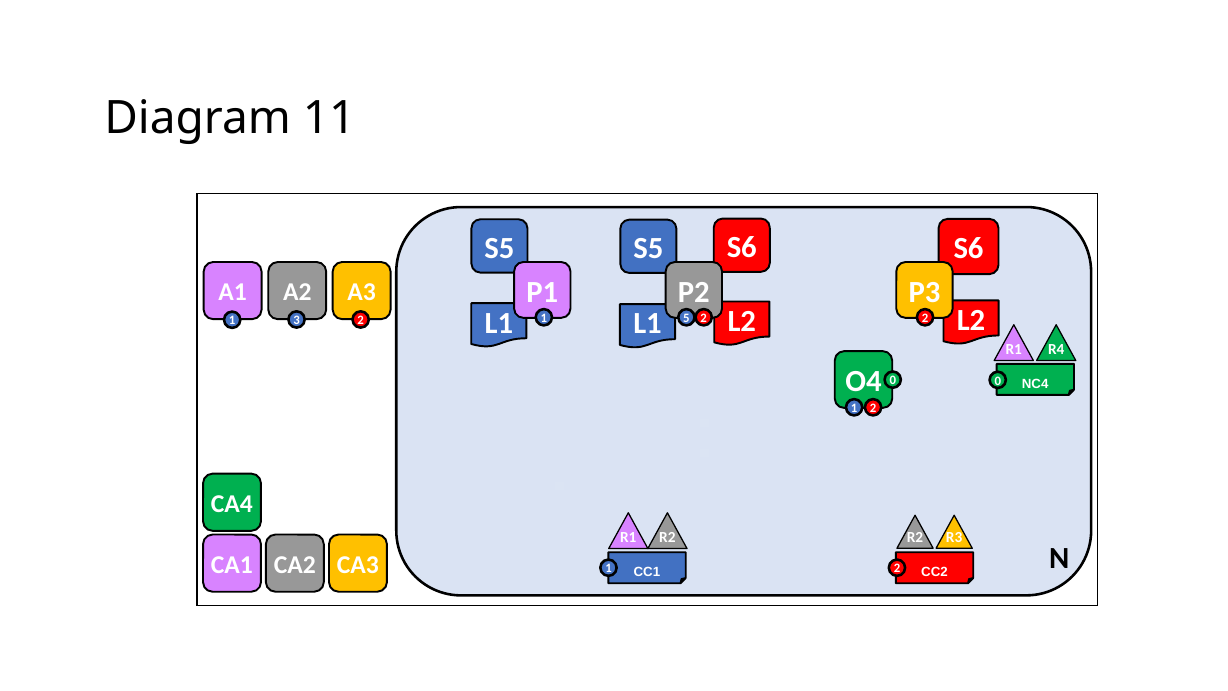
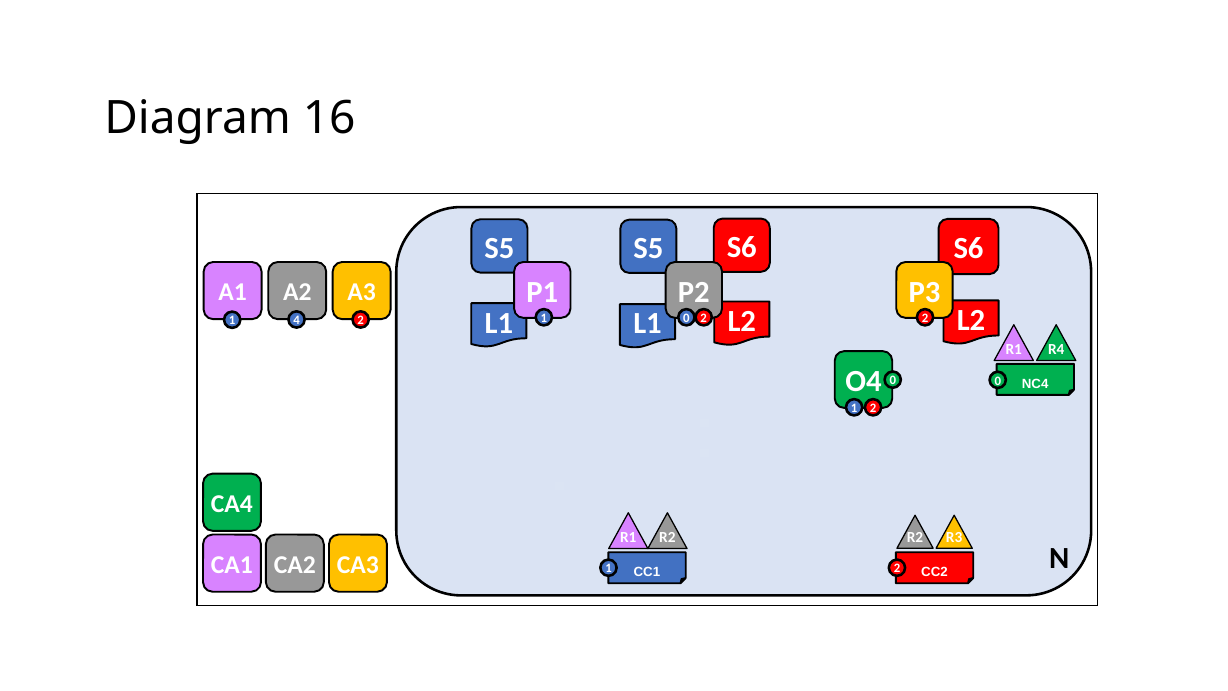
11: 11 -> 16 (329, 119)
1 5: 5 -> 0 (686, 318)
3: 3 -> 4 (297, 320)
